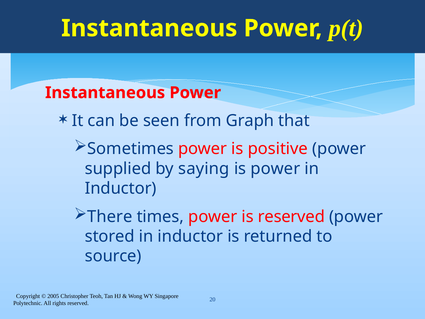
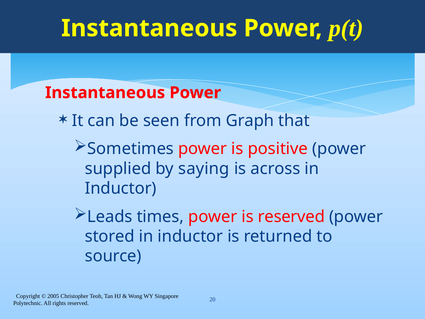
is power: power -> across (275, 169)
There: There -> Leads (110, 216)
